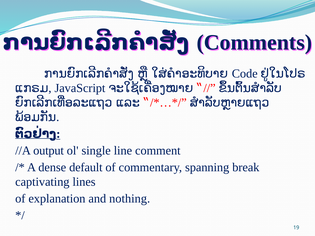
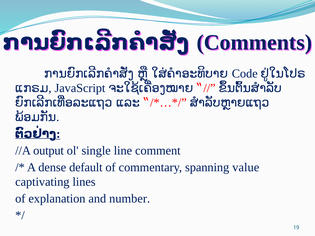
break: break -> value (246, 168)
nothing: nothing -> number (130, 199)
